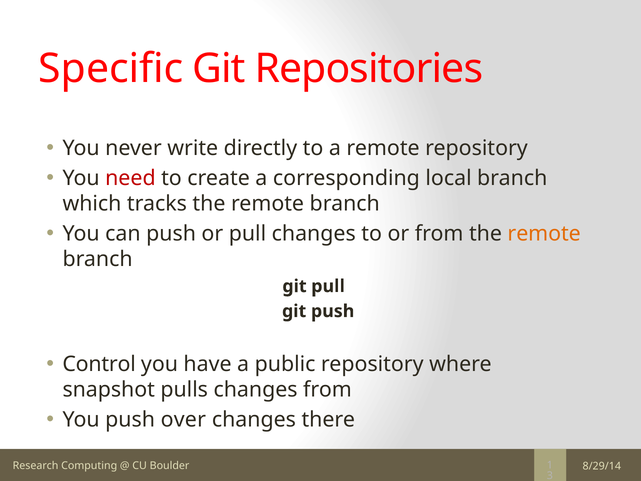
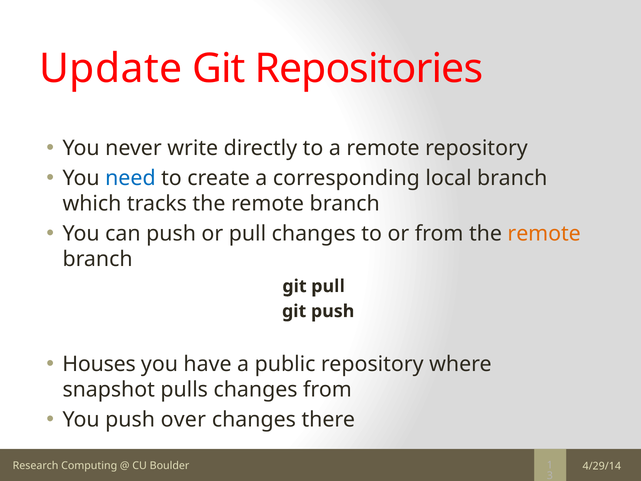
Specific: Specific -> Update (111, 69)
need colour: red -> blue (130, 178)
Control: Control -> Houses (99, 364)
8/29/14: 8/29/14 -> 4/29/14 (602, 466)
